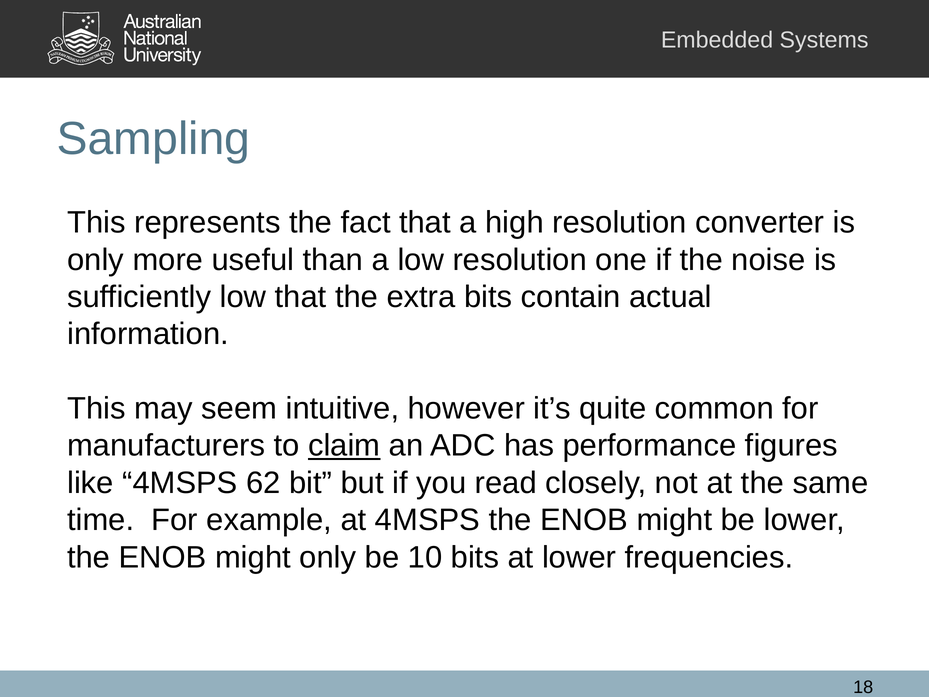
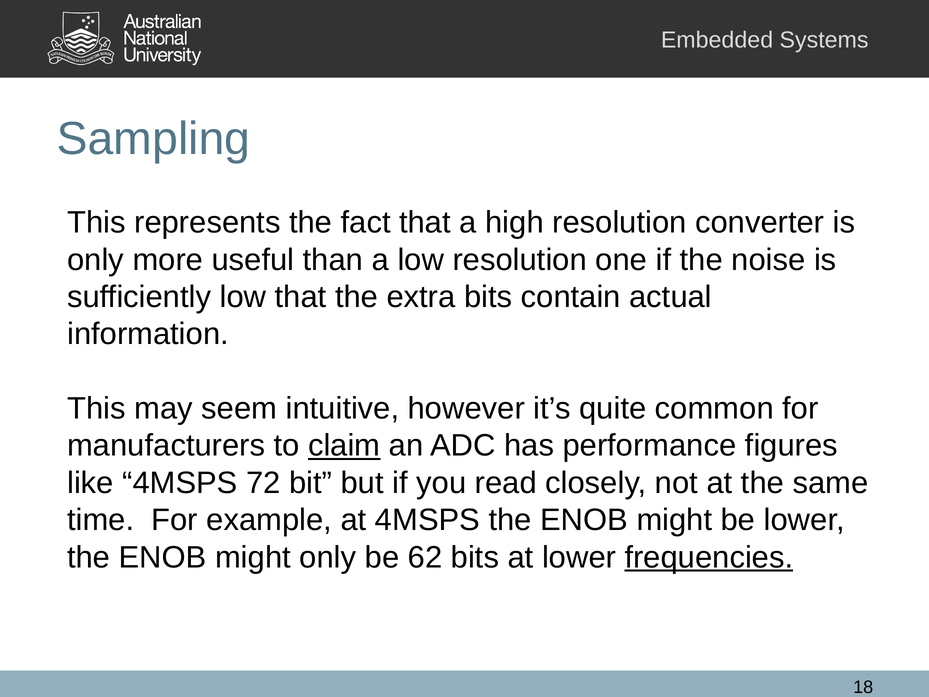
62: 62 -> 72 (263, 483)
10: 10 -> 62 (425, 557)
frequencies underline: none -> present (709, 557)
